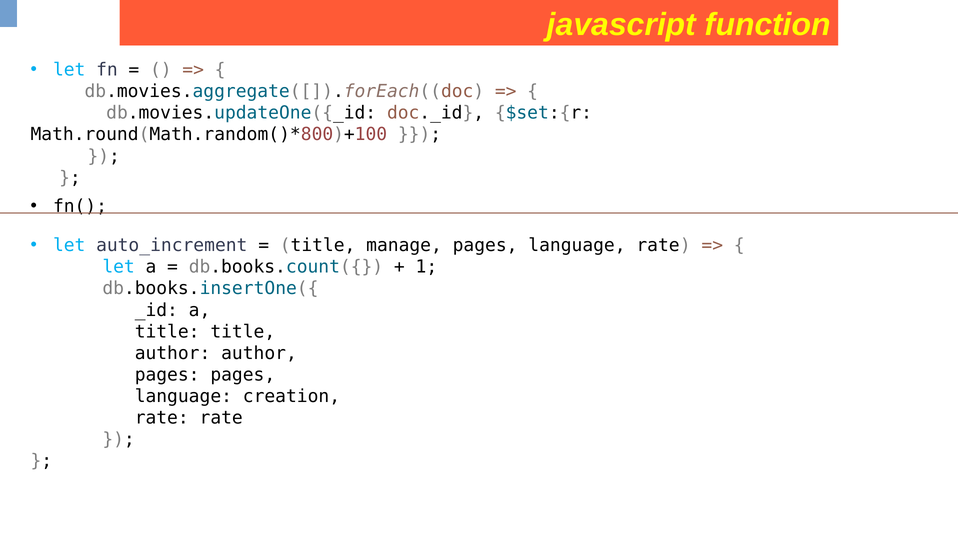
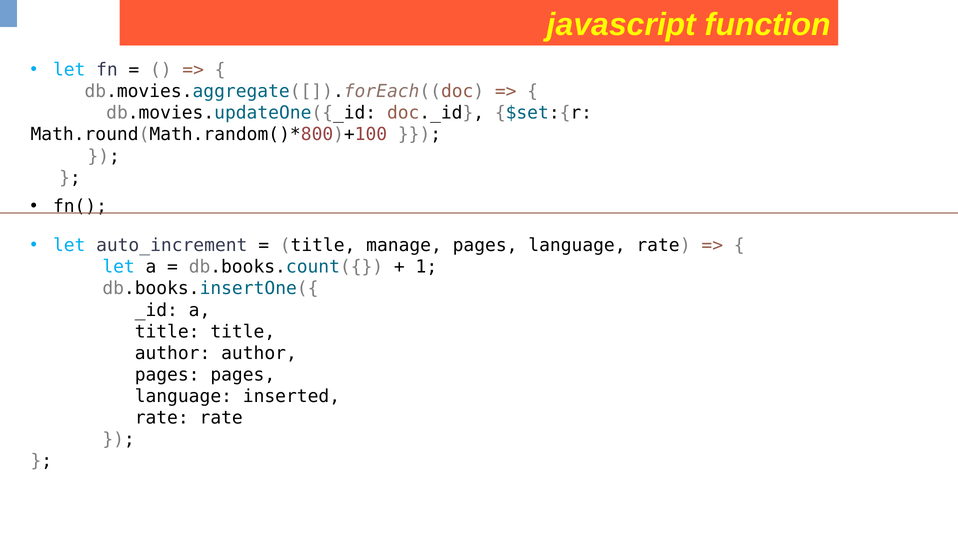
creation: creation -> inserted (291, 396)
